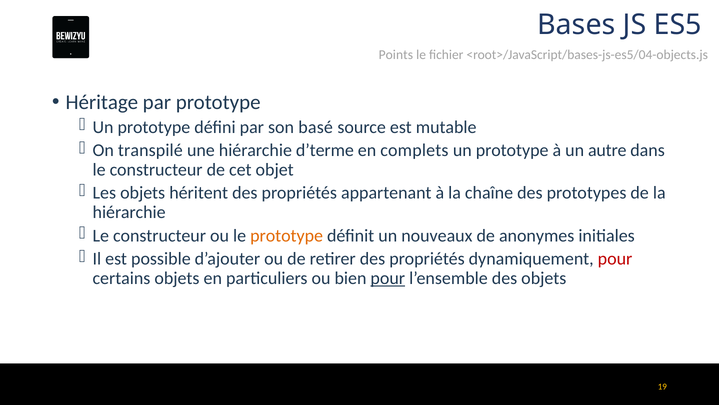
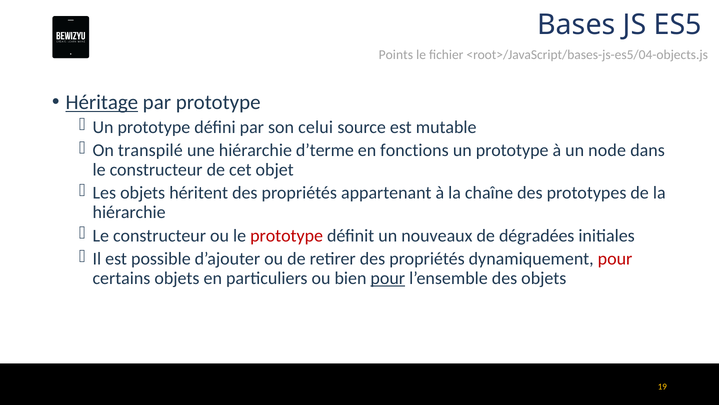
Héritage underline: none -> present (102, 102)
basé: basé -> celui (316, 127)
complets: complets -> fonctions (414, 150)
autre: autre -> node (607, 150)
prototype colour: orange -> red (287, 235)
anonymes: anonymes -> dégradées (537, 235)
